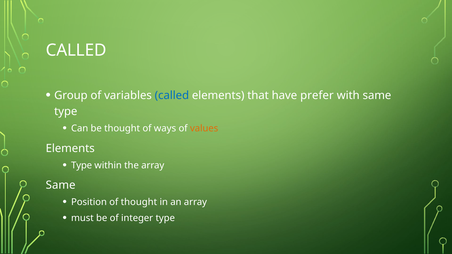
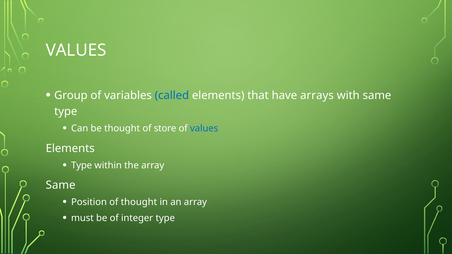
CALLED: CALLED -> VALUES (76, 50)
prefer: prefer -> arrays (317, 95)
ways: ways -> store (165, 129)
values colour: orange -> blue (204, 129)
